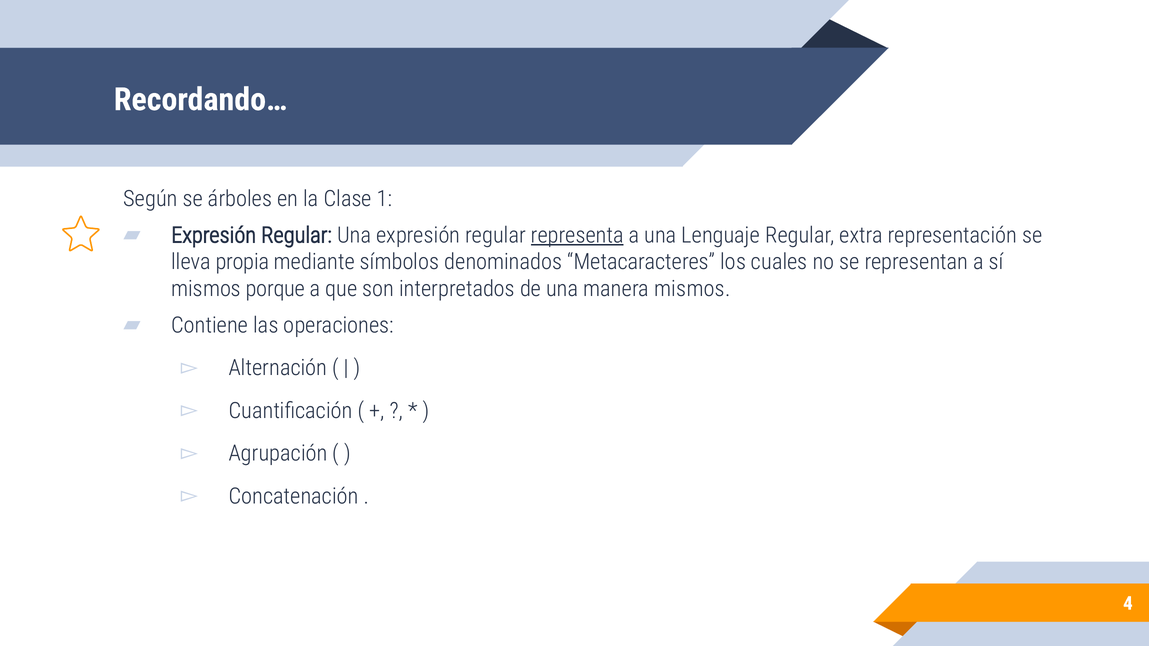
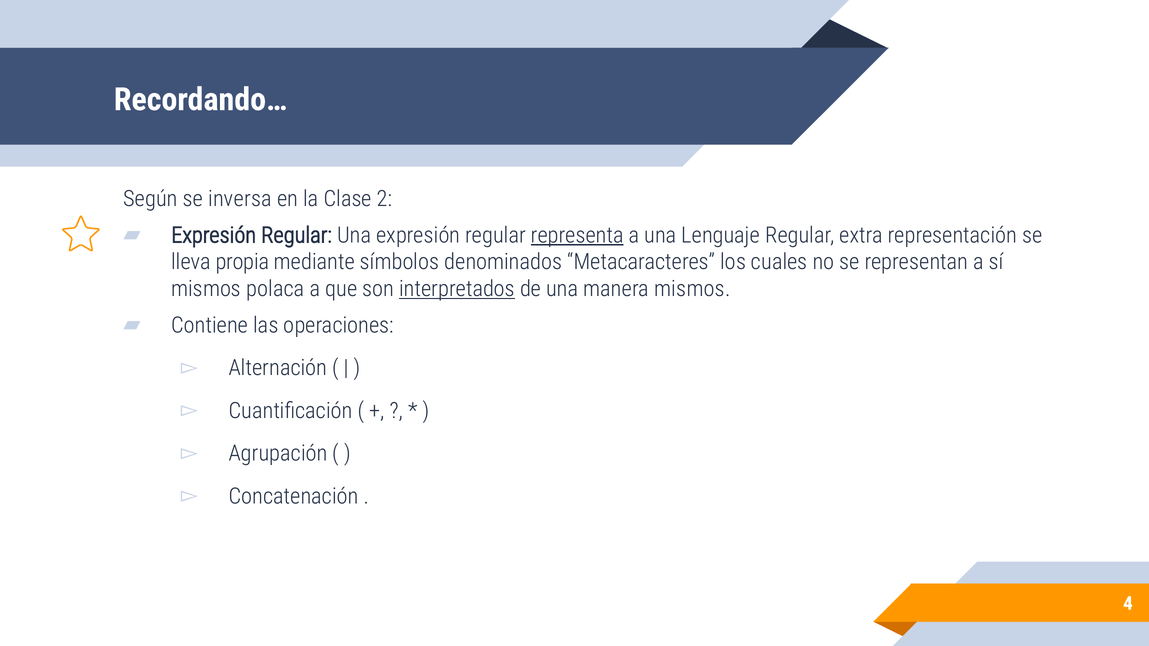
árboles: árboles -> inversa (240, 199)
1: 1 -> 2 (384, 199)
porque: porque -> polaca (275, 289)
interpretados underline: none -> present (457, 289)
